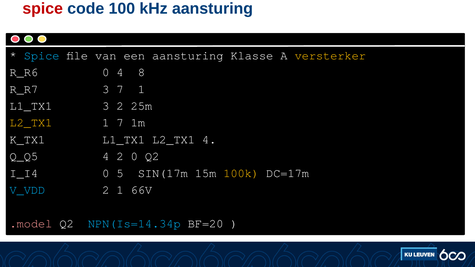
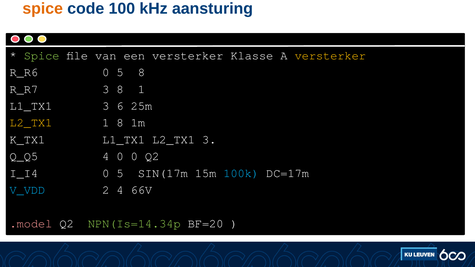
spice colour: red -> orange (43, 9)
Spice colour: light blue -> light green (42, 55)
een aansturing: aansturing -> versterker (188, 55)
R_R6 0 4: 4 -> 5 (120, 72)
3 7: 7 -> 8 (120, 89)
3 2: 2 -> 6 (120, 106)
1 7: 7 -> 8 (120, 123)
L2_TX1 4: 4 -> 3 (209, 140)
4 2: 2 -> 0 (120, 156)
100k colour: yellow -> light blue (241, 173)
2 1: 1 -> 4 (120, 190)
NPN(Is=14.34p colour: light blue -> light green (134, 224)
